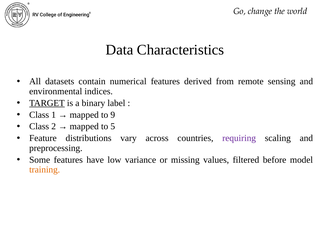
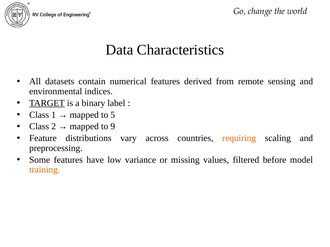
9: 9 -> 5 (113, 115)
5: 5 -> 9 (113, 127)
requiring colour: purple -> orange (239, 138)
